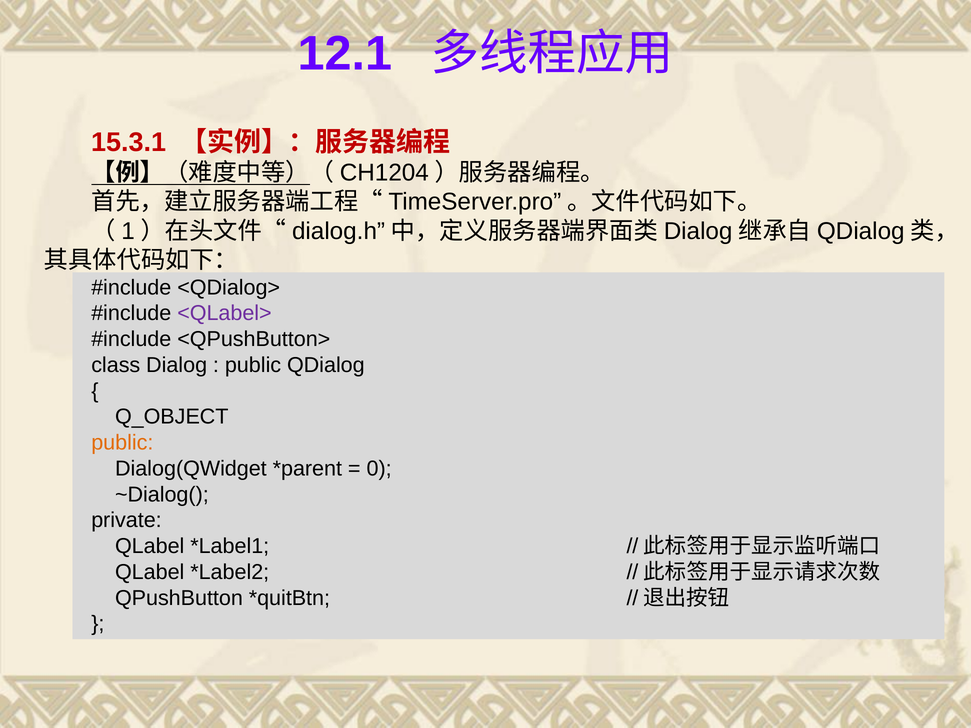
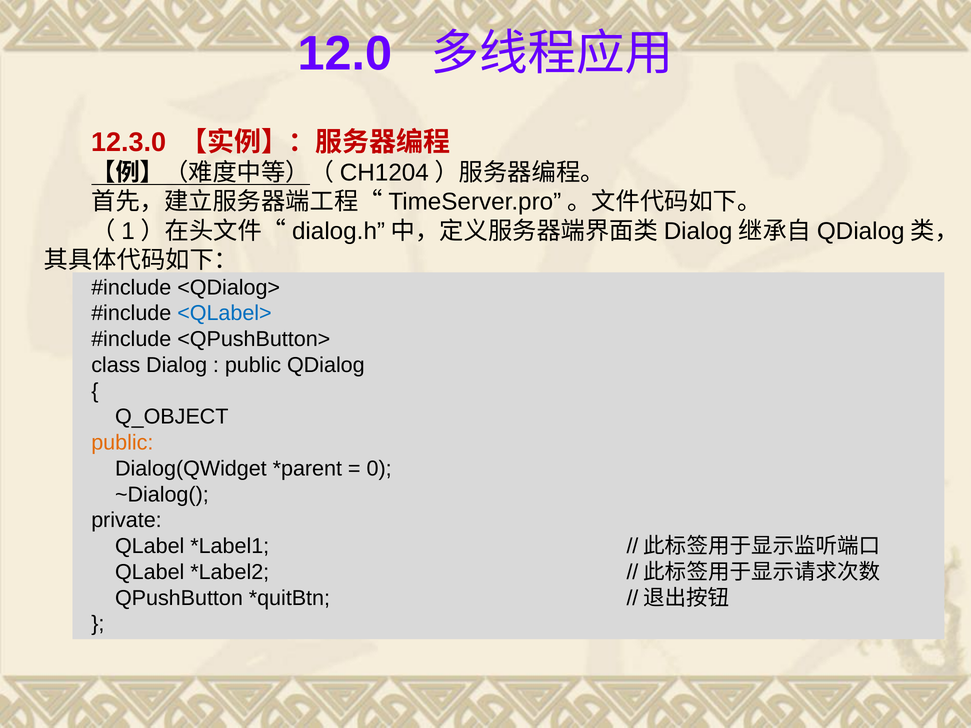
12.1: 12.1 -> 12.0 (345, 54)
15.3.1: 15.3.1 -> 12.3.0 (129, 142)
<QLabel> colour: purple -> blue (224, 313)
